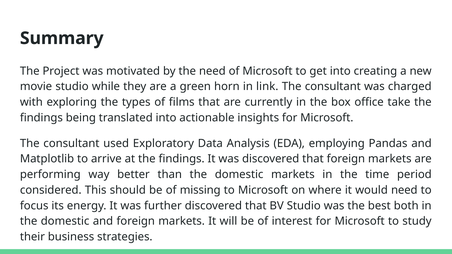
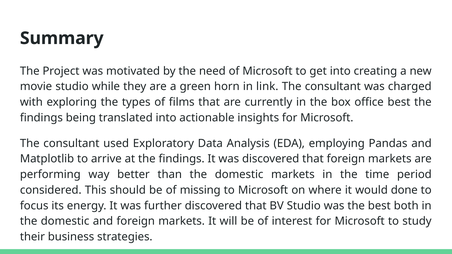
office take: take -> best (399, 102)
would need: need -> done (404, 190)
